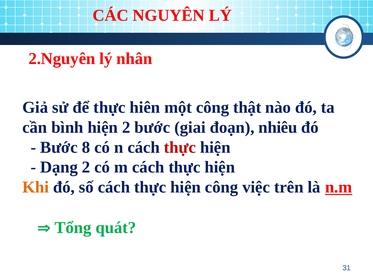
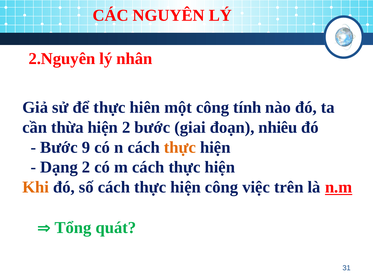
thật: thật -> tính (247, 107)
bình: bình -> thừa (67, 127)
8: 8 -> 9 (86, 147)
thực colour: red -> orange (180, 147)
